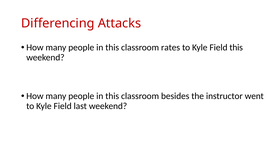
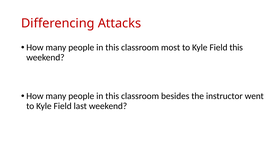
rates: rates -> most (171, 47)
